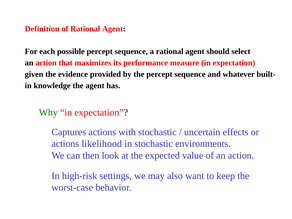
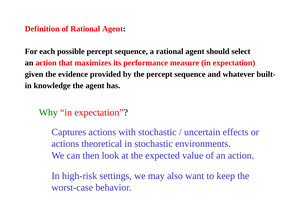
likelihood: likelihood -> theoretical (102, 144)
